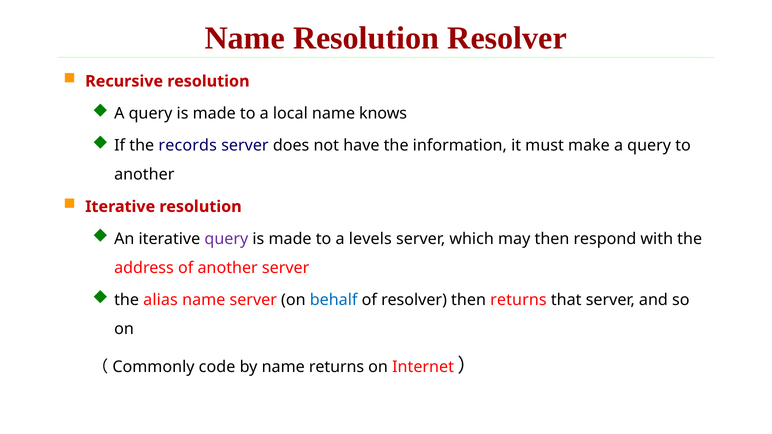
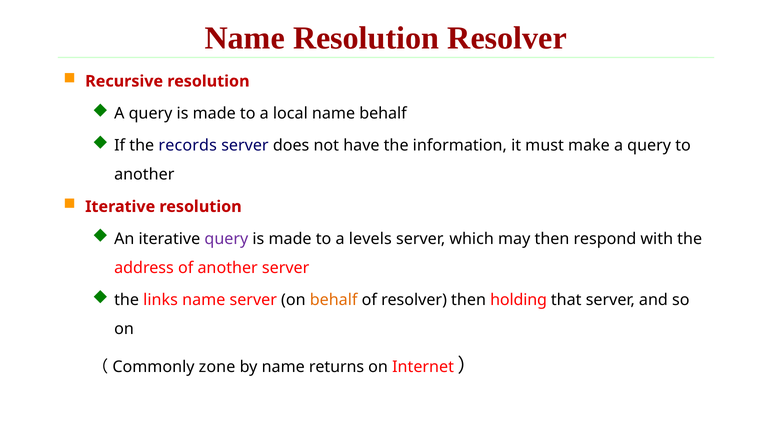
name knows: knows -> behalf (383, 113)
alias: alias -> links (161, 300)
behalf colour: blue -> orange (334, 300)
then returns: returns -> holding (519, 300)
code: code -> zone (217, 367)
